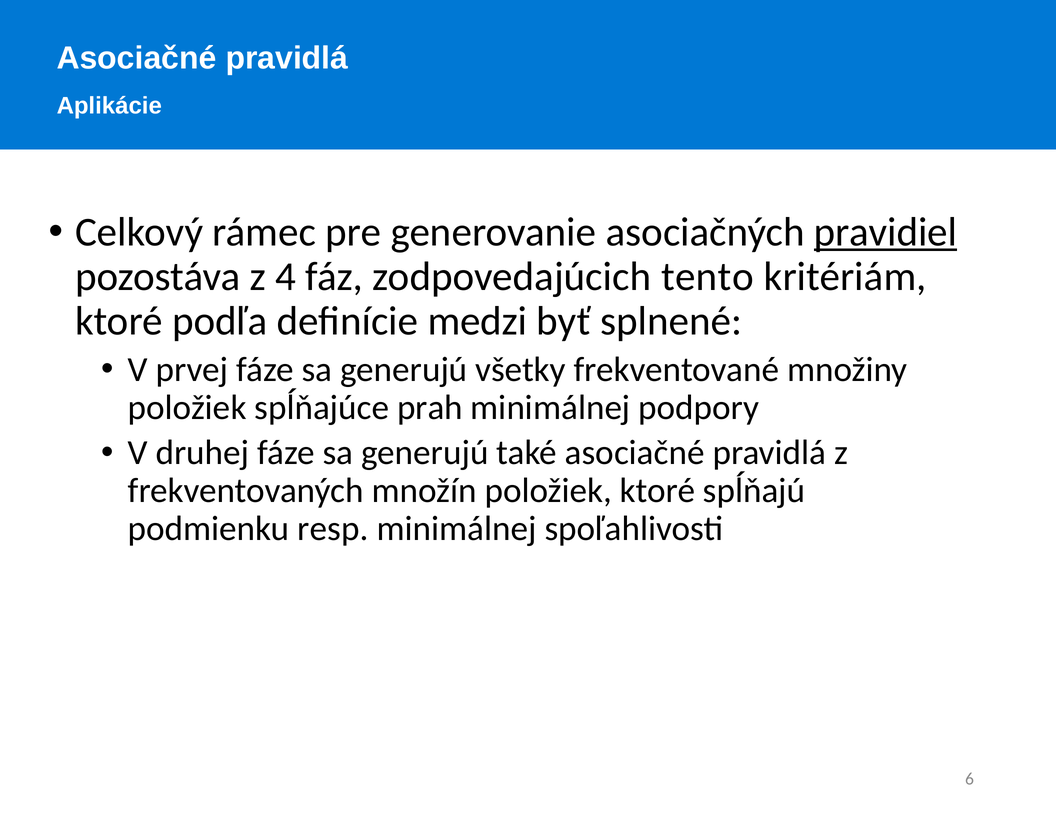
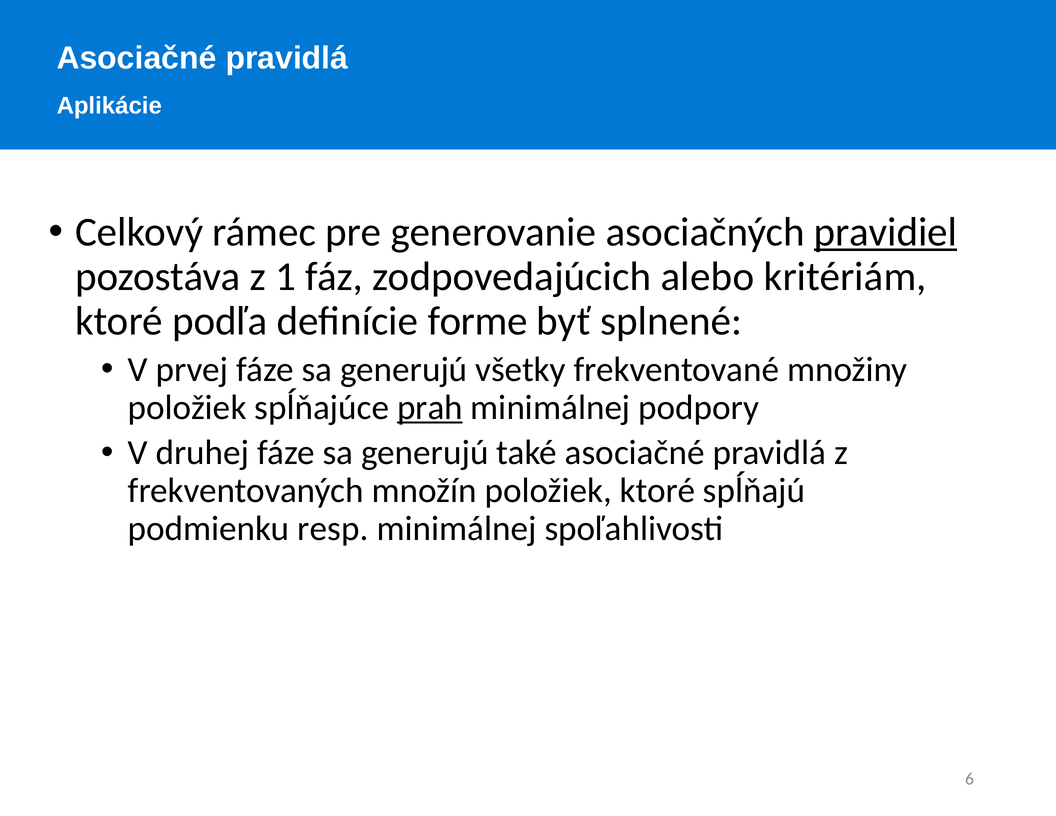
4: 4 -> 1 (286, 277)
tento: tento -> alebo (707, 277)
medzi: medzi -> forme (478, 321)
prah underline: none -> present (430, 407)
